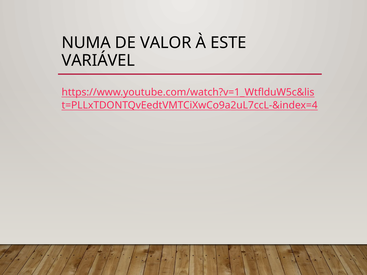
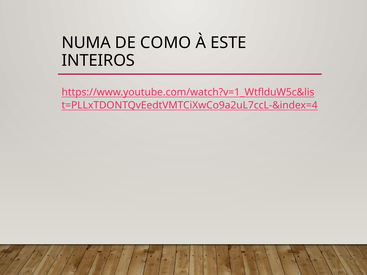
VALOR: VALOR -> COMO (166, 43)
VARIÁVEL: VARIÁVEL -> INTEIROS (98, 60)
